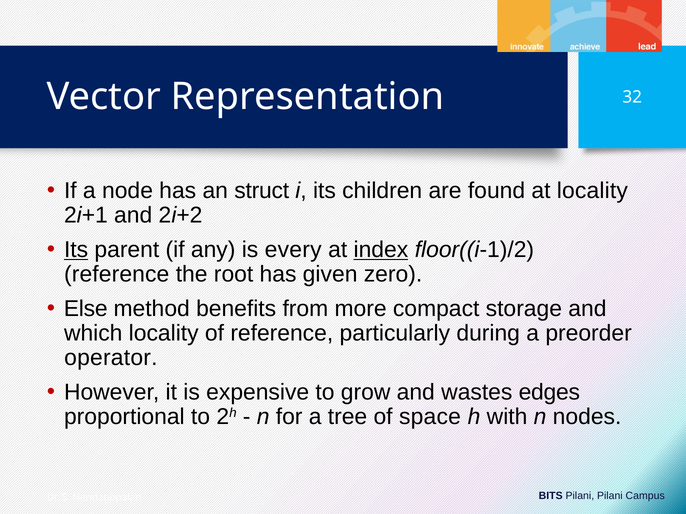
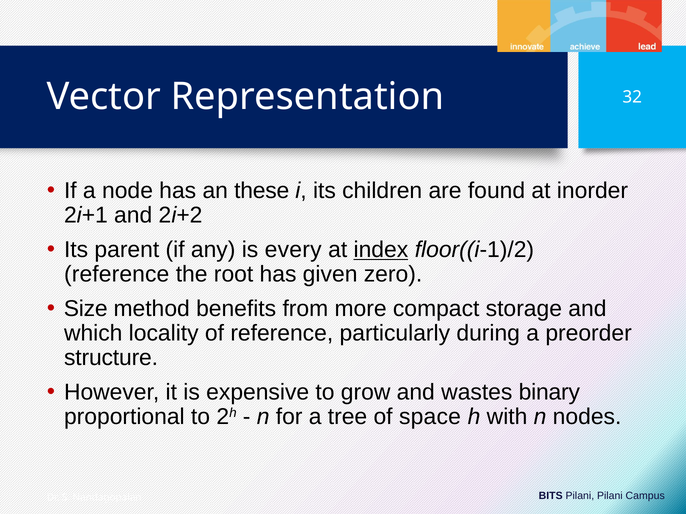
struct: struct -> these (262, 191)
at locality: locality -> inorder (592, 191)
Its underline: present -> none (76, 250)
Else: Else -> Size (86, 309)
operator: operator -> structure (111, 358)
edges: edges -> binary (549, 392)
